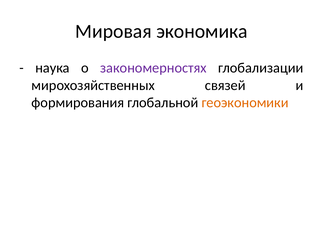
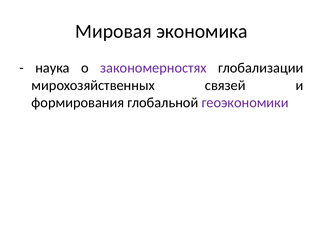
геоэкономики colour: orange -> purple (245, 102)
